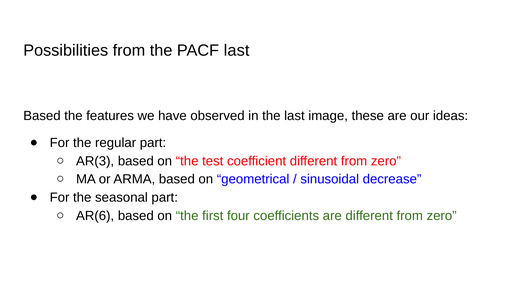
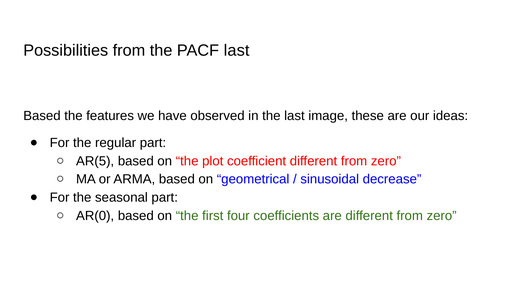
AR(3: AR(3 -> AR(5 (95, 161)
test: test -> plot (213, 161)
AR(6: AR(6 -> AR(0 (95, 216)
